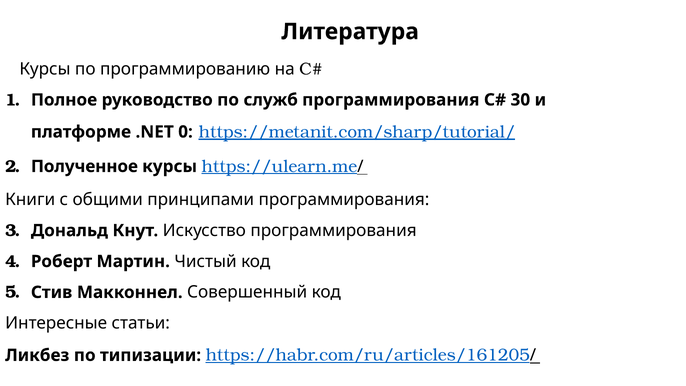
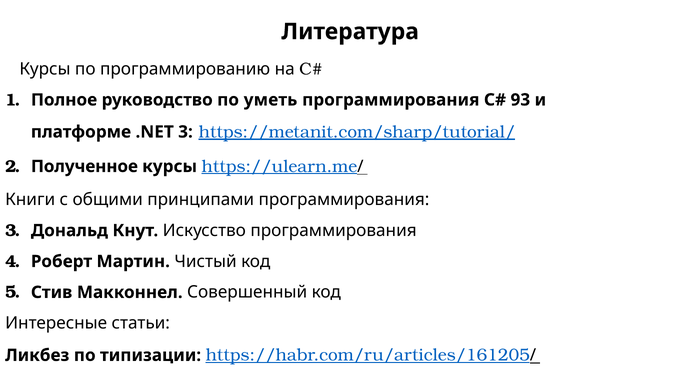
служб: служб -> уметь (271, 100)
30: 30 -> 93 (520, 100)
.NET 0: 0 -> 3 (186, 132)
